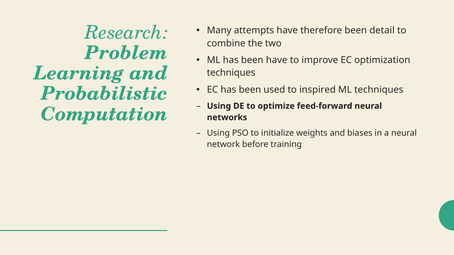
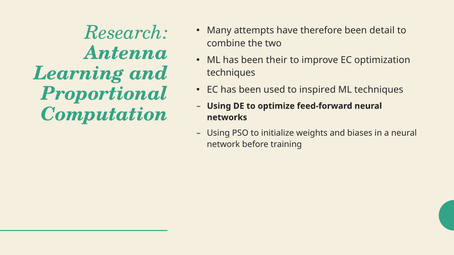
Problem: Problem -> Antenna (126, 53)
been have: have -> their (277, 60)
Probabilistic: Probabilistic -> Proportional (104, 94)
